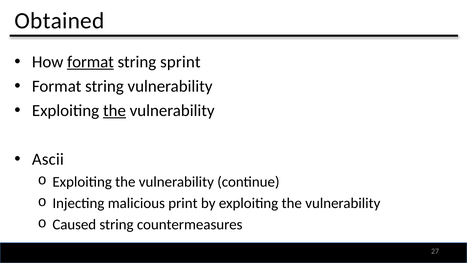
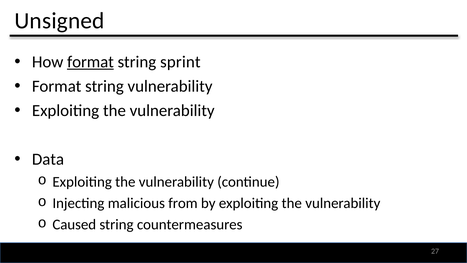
Obtained: Obtained -> Unsigned (59, 21)
the underline: present -> none (114, 111)
Ascii: Ascii -> Data (48, 159)
print: print -> from (183, 203)
